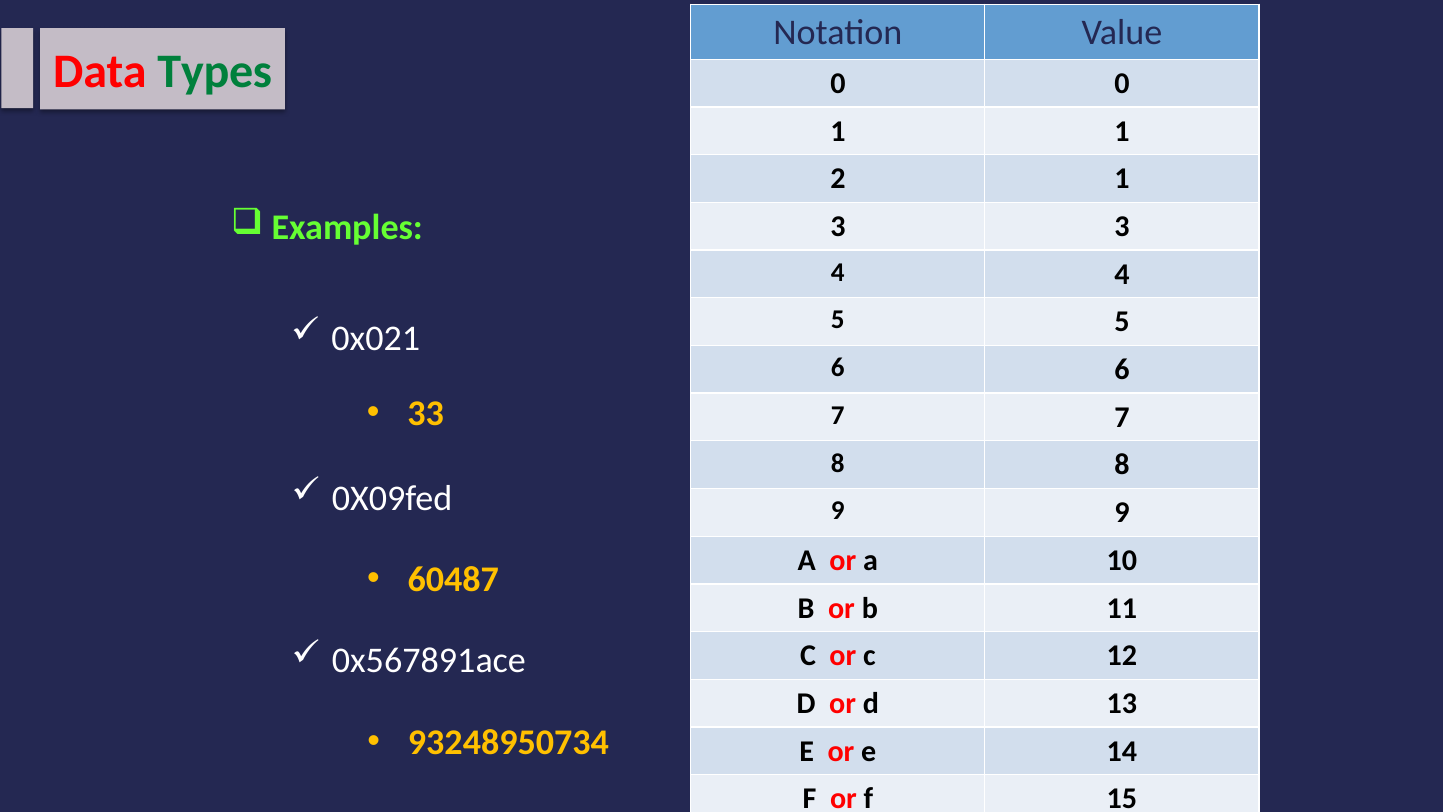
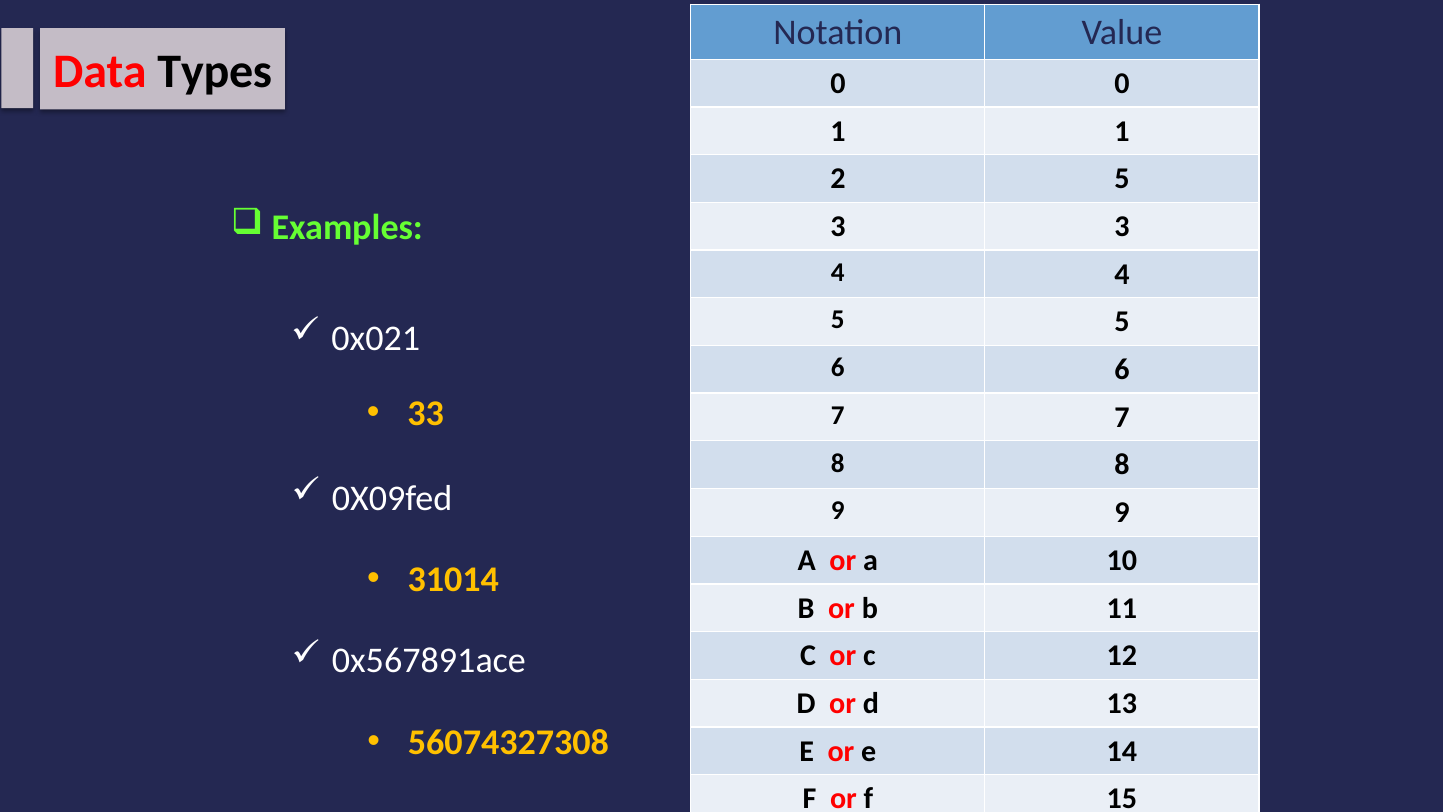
Types colour: green -> black (215, 72)
2 1: 1 -> 5 (1122, 179)
60487: 60487 -> 31014 (453, 580)
93248950734: 93248950734 -> 56074327308 (508, 742)
